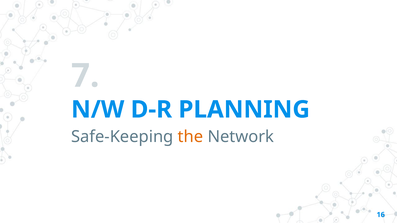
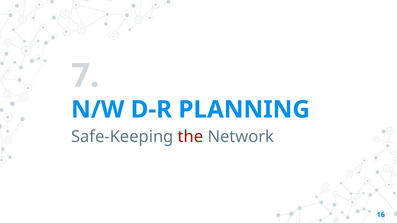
the colour: orange -> red (190, 137)
